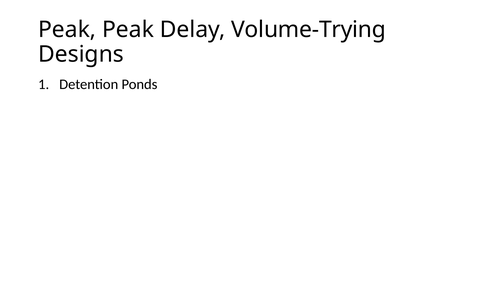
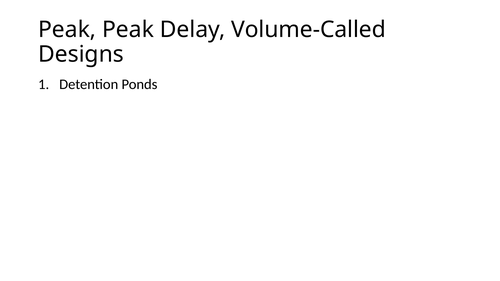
Volume-Trying: Volume-Trying -> Volume-Called (308, 30)
